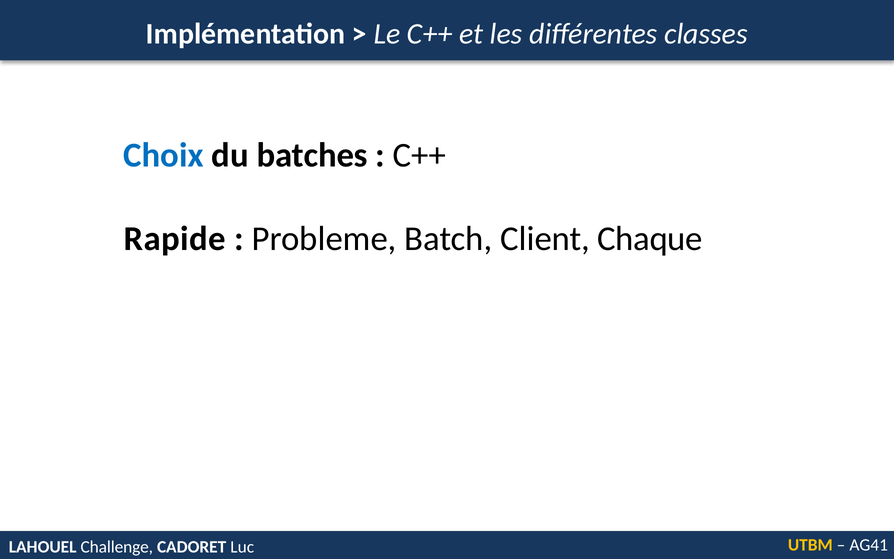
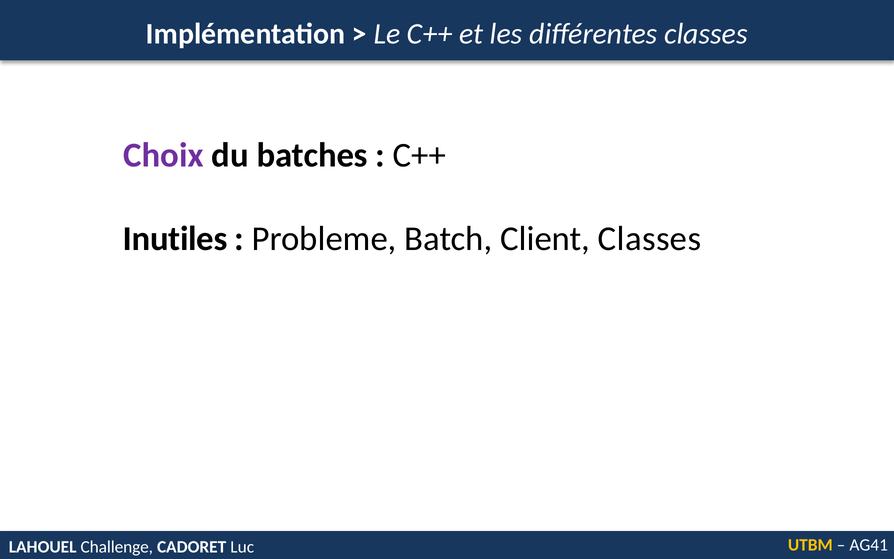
Choix colour: blue -> purple (164, 155)
Rapide: Rapide -> Inutiles (175, 239)
Client Chaque: Chaque -> Classes (650, 239)
